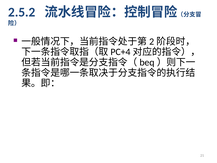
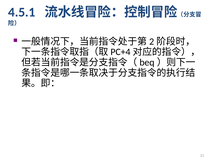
2.5.2: 2.5.2 -> 4.5.1 (22, 12)
